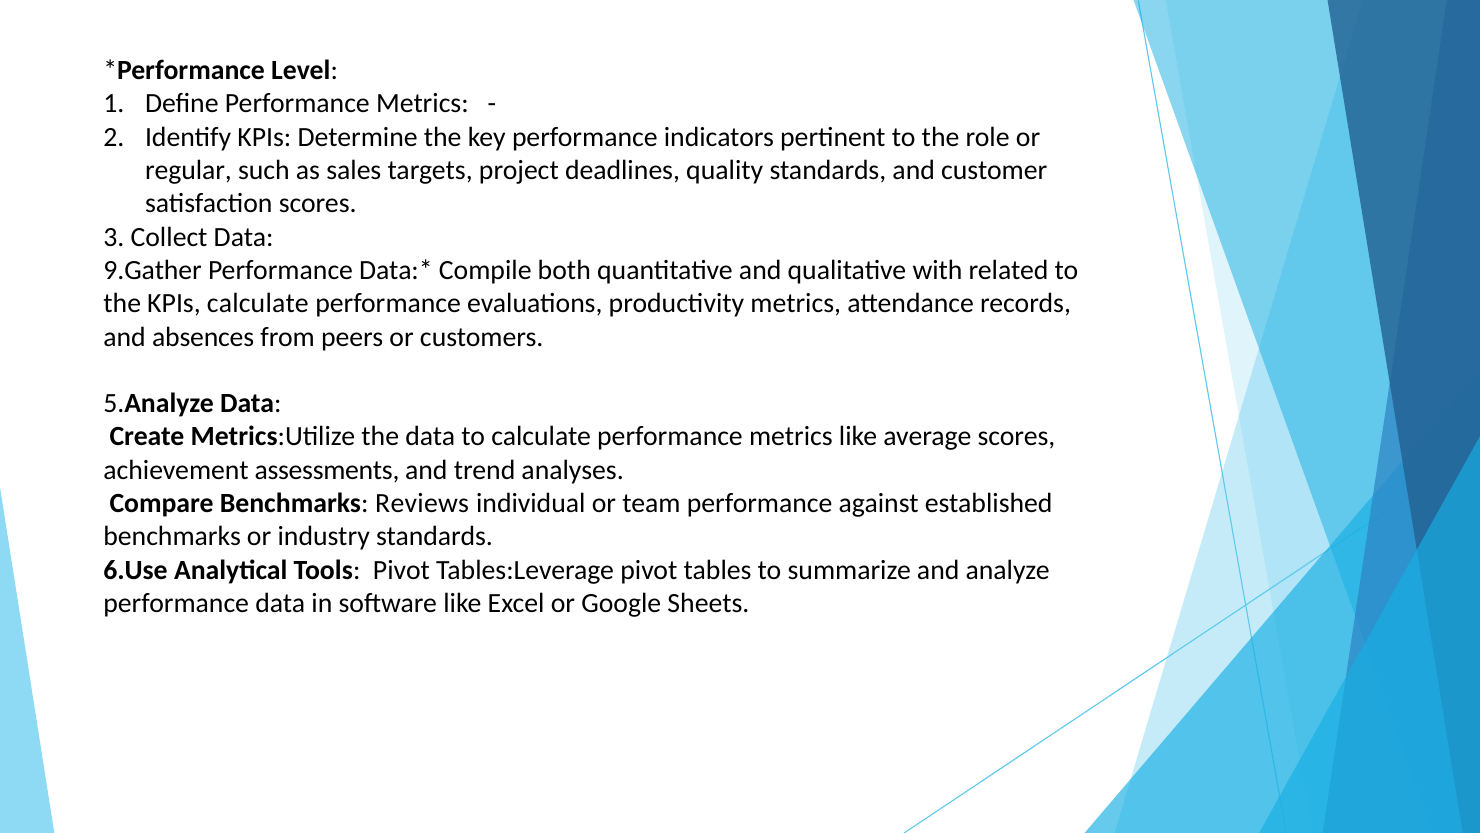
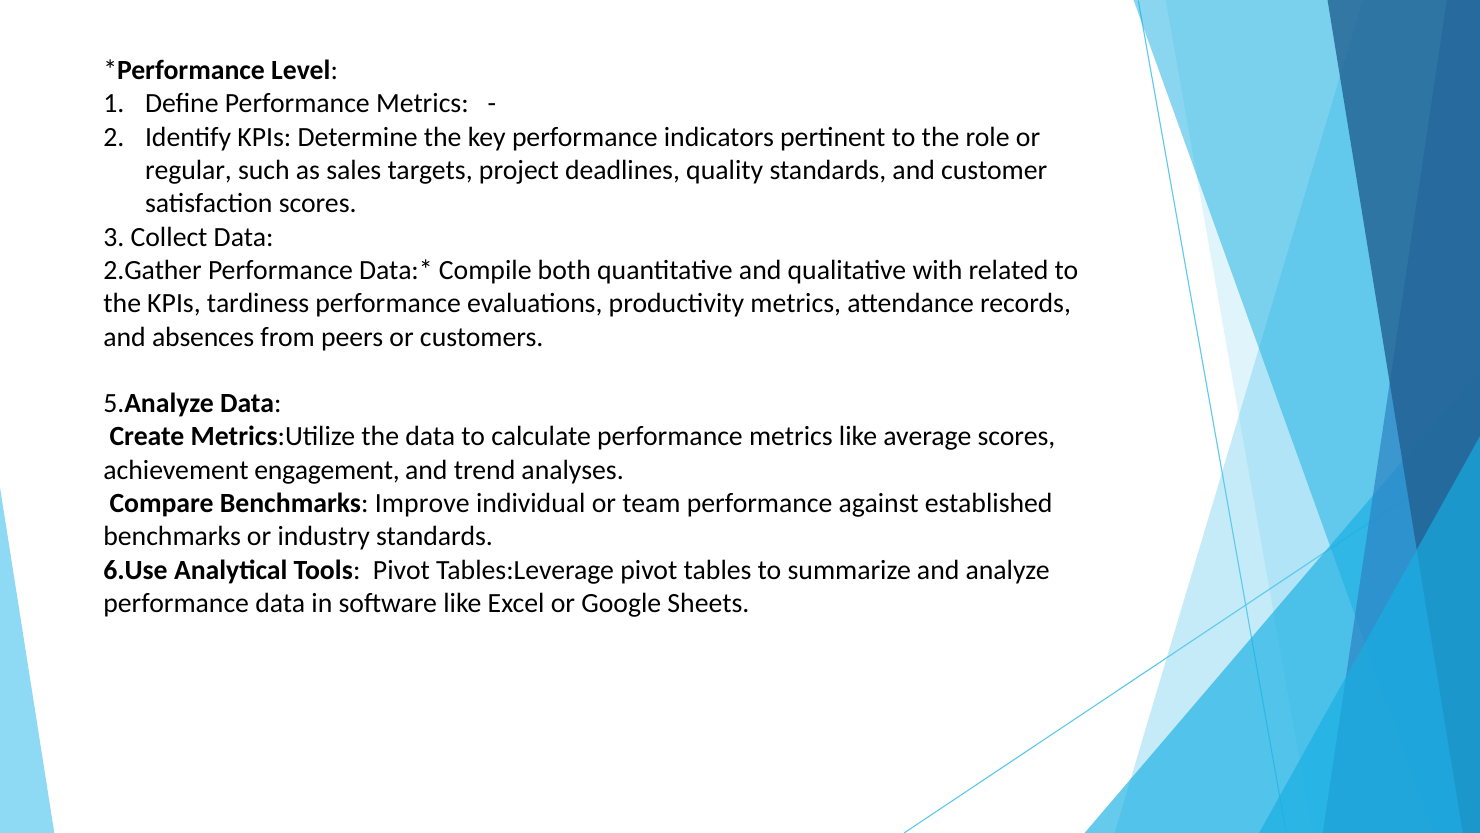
9.Gather: 9.Gather -> 2.Gather (153, 270)
KPIs calculate: calculate -> tardiness (258, 303)
assessments: assessments -> engagement (327, 470)
Reviews: Reviews -> Improve (422, 503)
